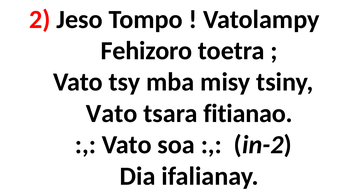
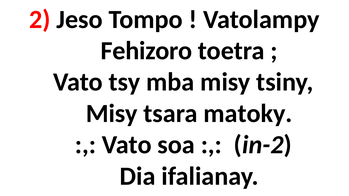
Vato: Vato -> Misy (112, 114)
fitianao: fitianao -> matoky (248, 114)
